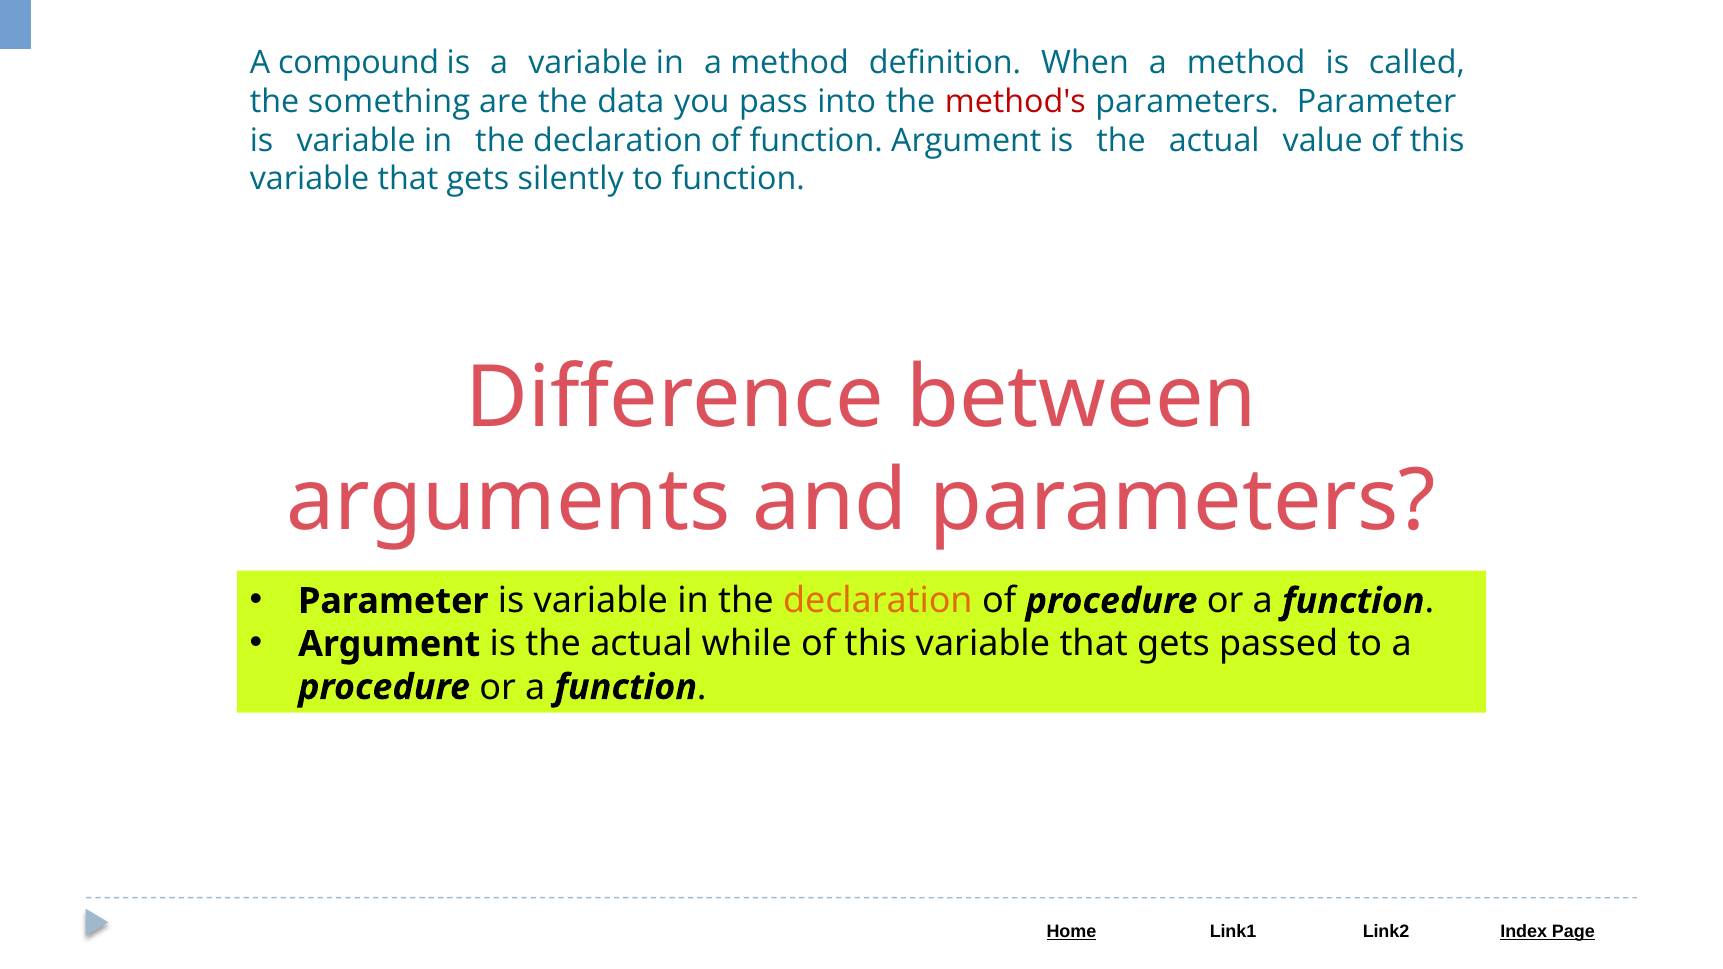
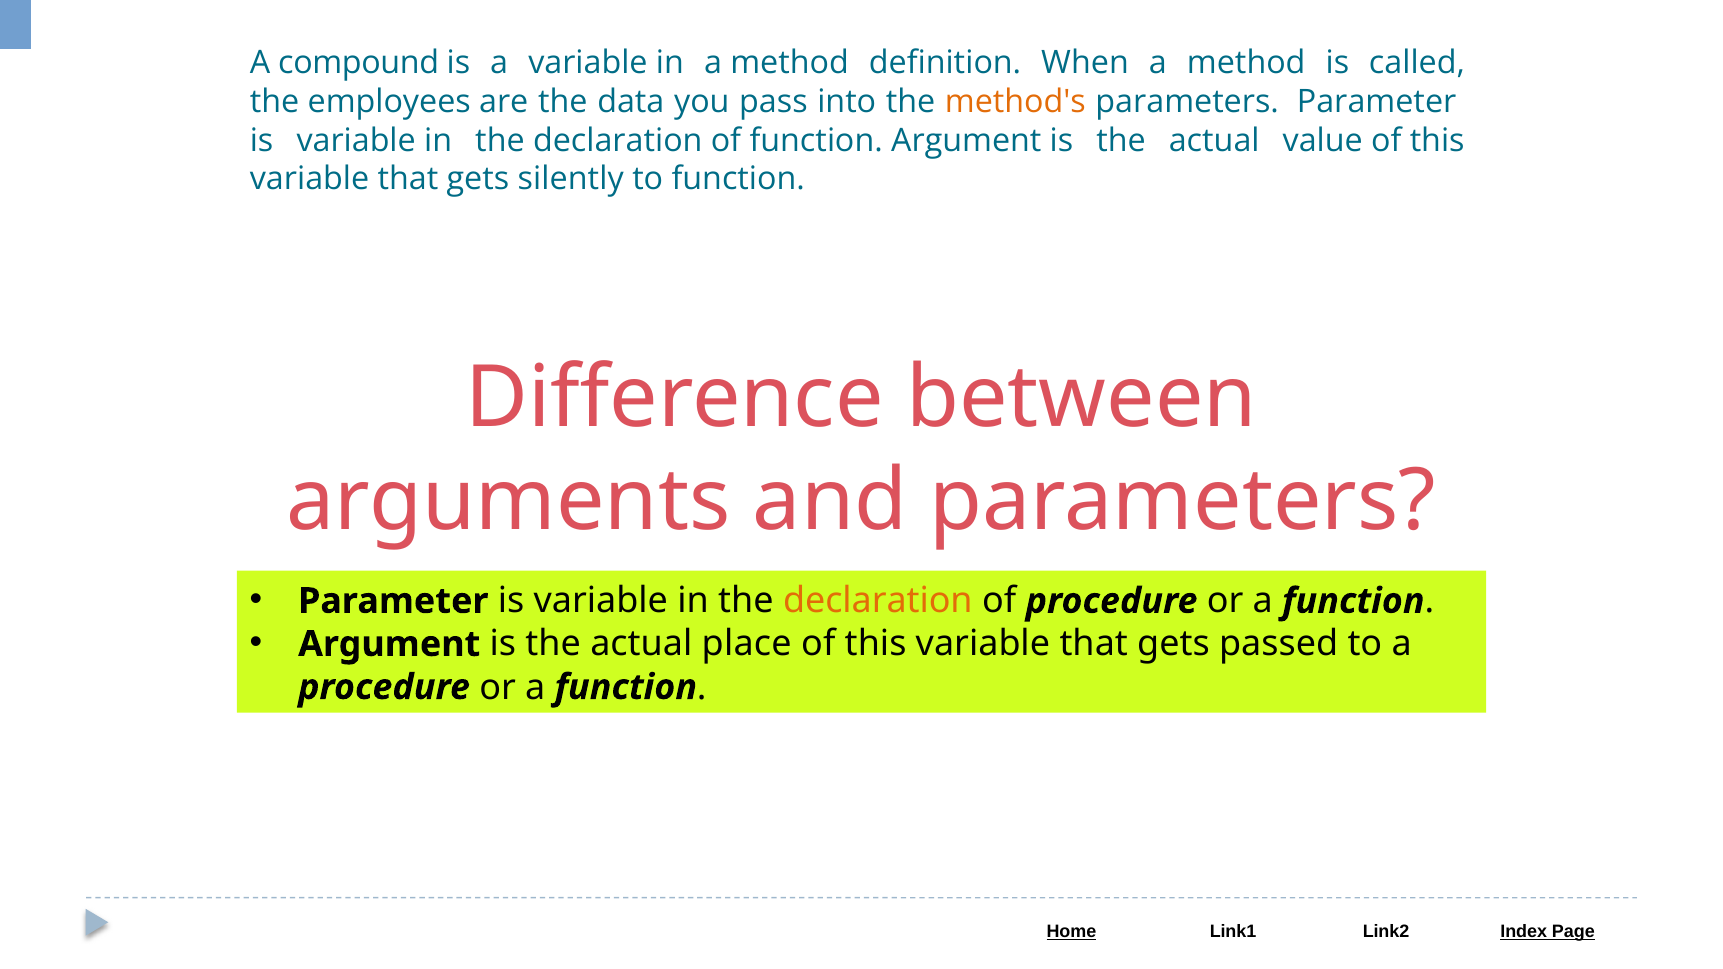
something: something -> employees (389, 102)
method's colour: red -> orange (1015, 102)
while: while -> place (747, 644)
